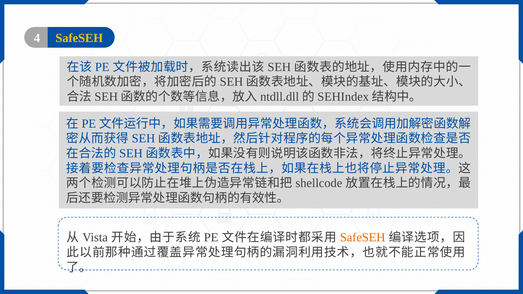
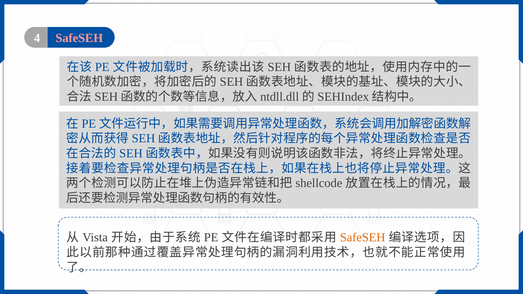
SafeSEH colour: yellow -> pink (79, 38)
